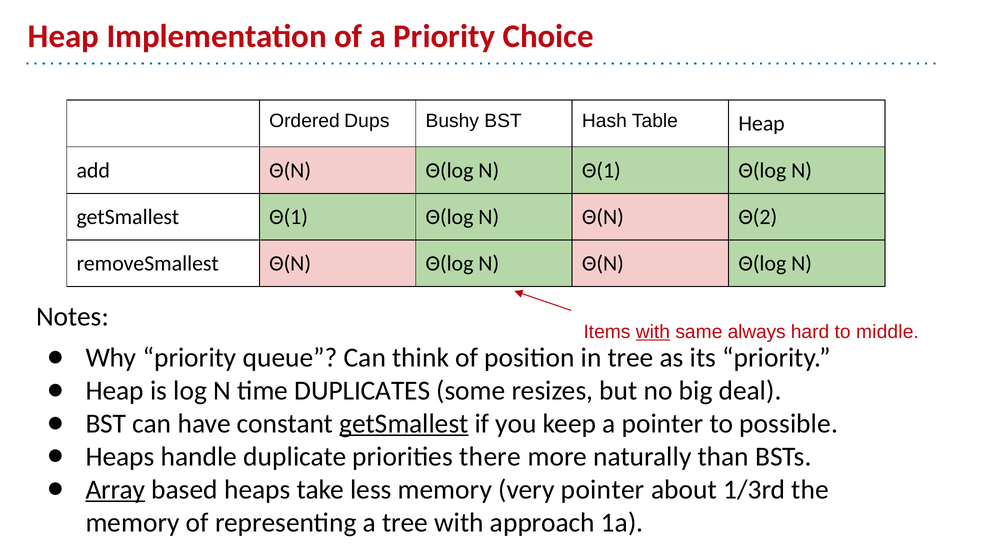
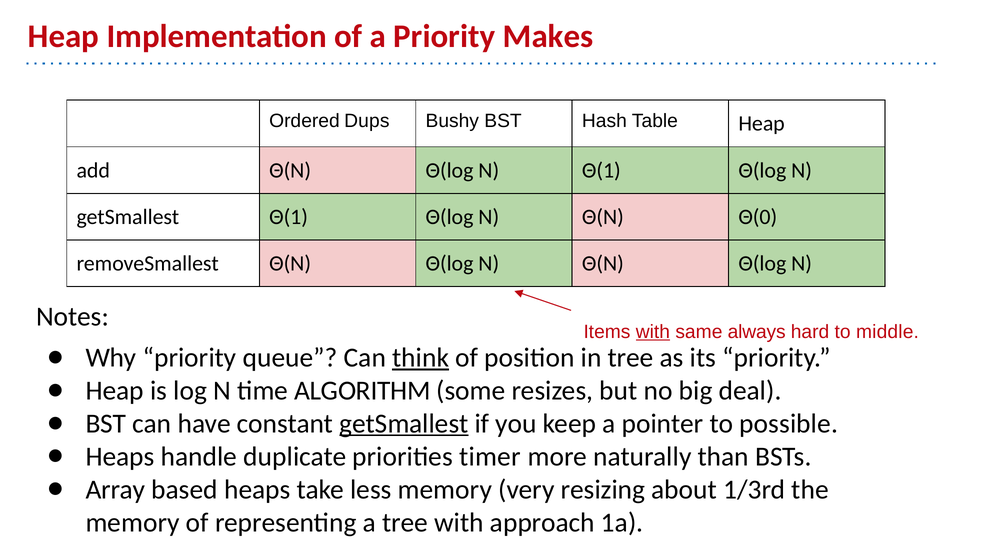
Choice: Choice -> Makes (548, 36)
Θ(2: Θ(2 -> Θ(0 (758, 217)
think underline: none -> present (421, 358)
DUPLICATES: DUPLICATES -> ALGORITHM (362, 390)
there: there -> timer (490, 456)
Array underline: present -> none (115, 489)
very pointer: pointer -> resizing (603, 489)
